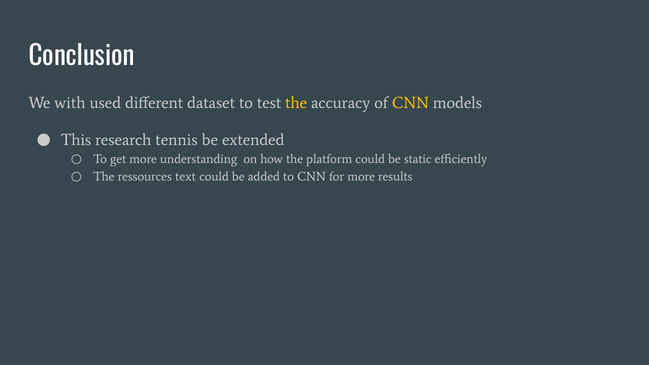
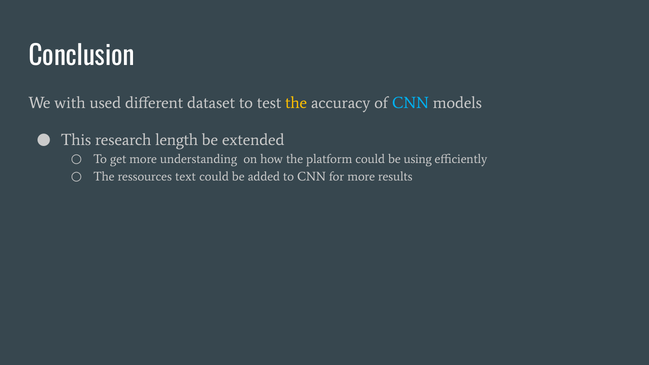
CNN colour: yellow -> light blue (410, 103)
tennis: tennis -> length (177, 140)
static: static -> using (418, 159)
